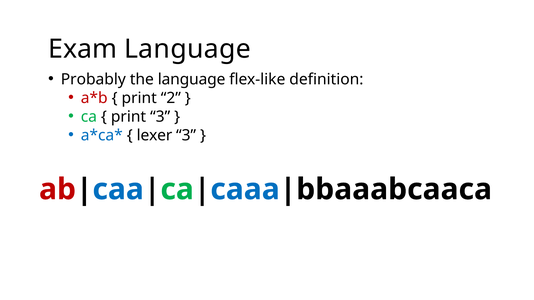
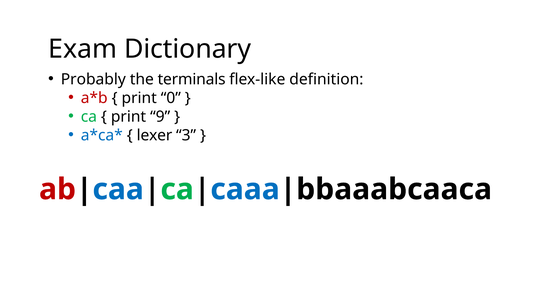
Exam Language: Language -> Dictionary (188, 49)
the language: language -> terminals (192, 79)
2: 2 -> 0 (171, 98)
print 3: 3 -> 9 (160, 117)
